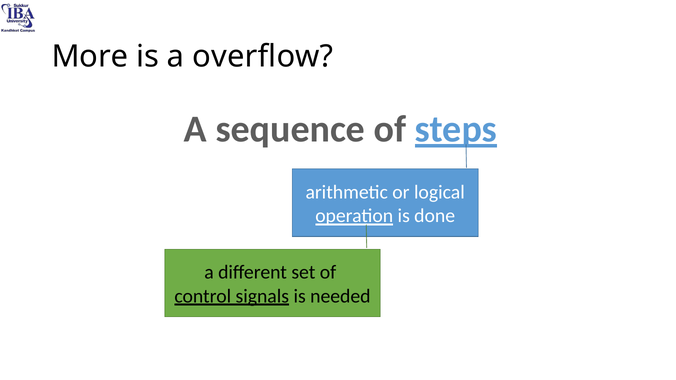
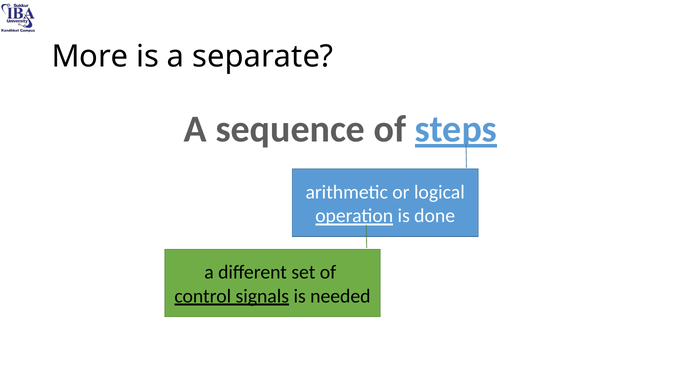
overflow: overflow -> separate (263, 57)
